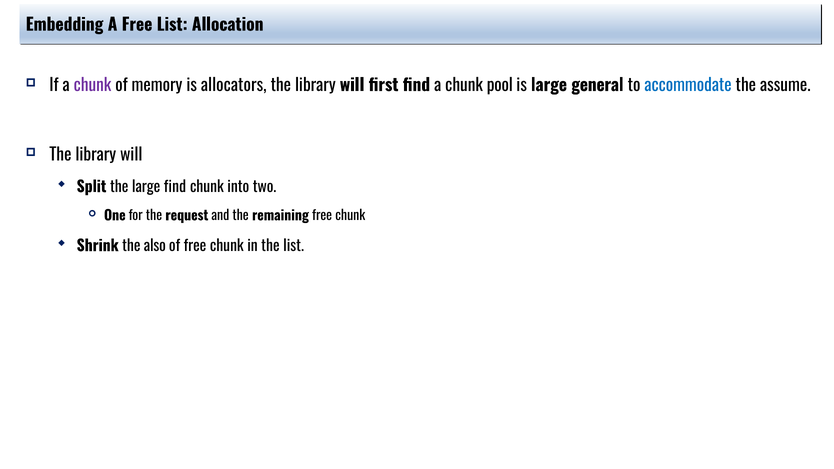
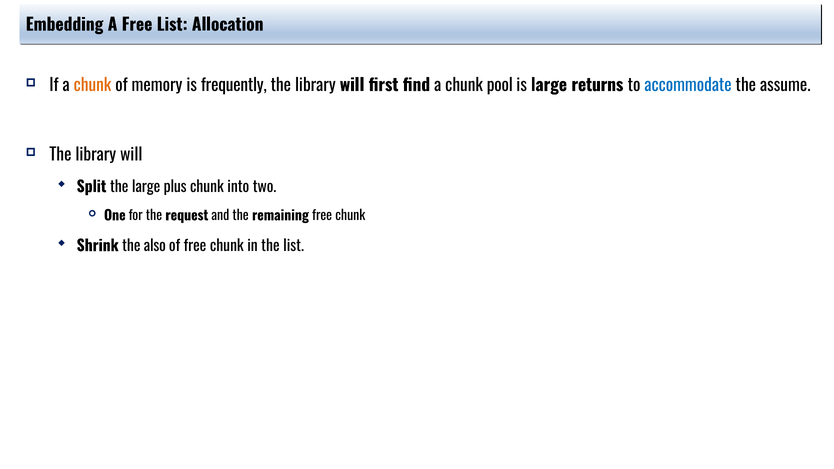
chunk colour: purple -> orange (92, 85)
allocators: allocators -> frequently (234, 85)
general: general -> returns (597, 85)
large find: find -> plus (175, 187)
